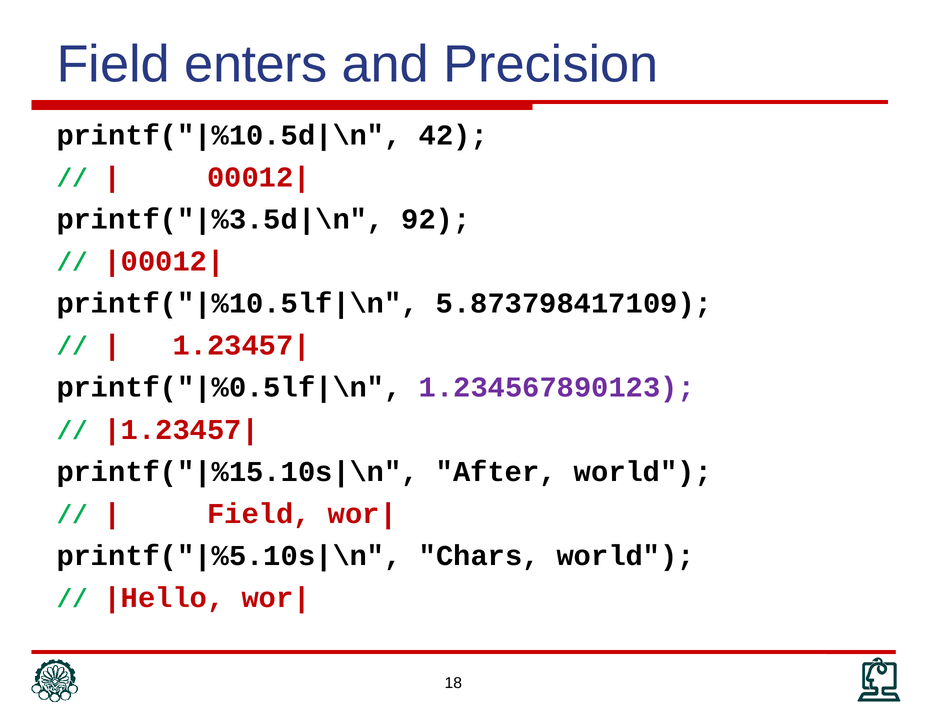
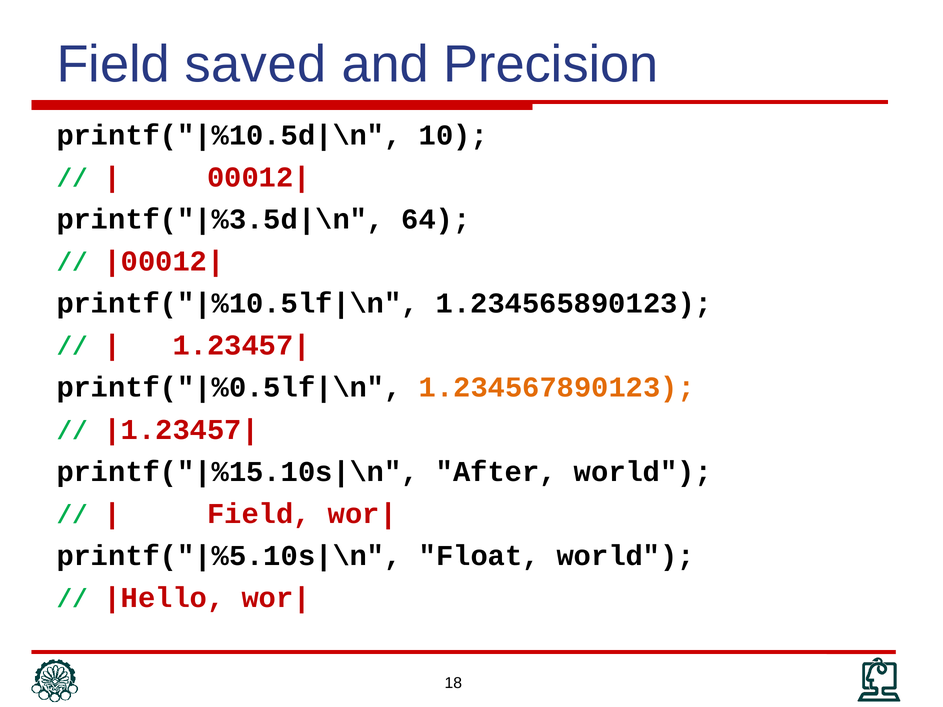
enters: enters -> saved (255, 65)
42: 42 -> 10 (453, 135)
92: 92 -> 64 (436, 219)
5.873798417109: 5.873798417109 -> 1.234565890123 (574, 303)
1.234567890123 colour: purple -> orange (557, 388)
Chars: Chars -> Float (479, 556)
